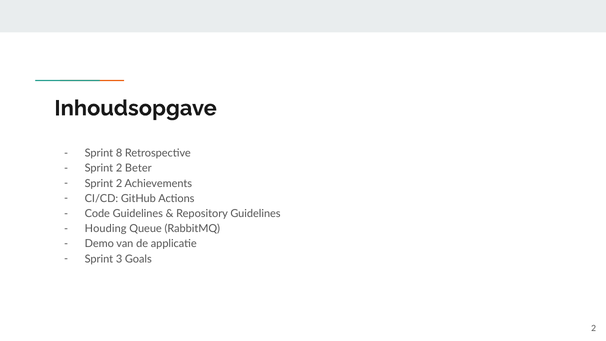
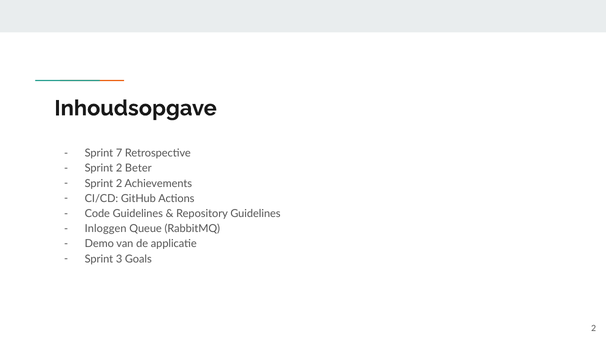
8: 8 -> 7 (119, 153)
Houding: Houding -> Inloggen (106, 229)
